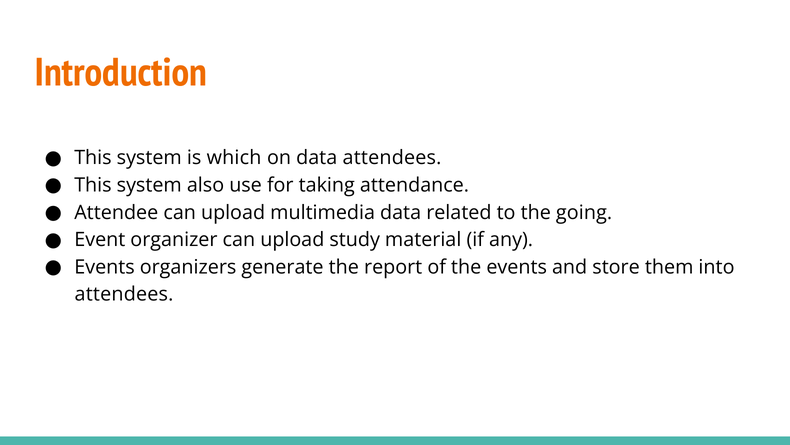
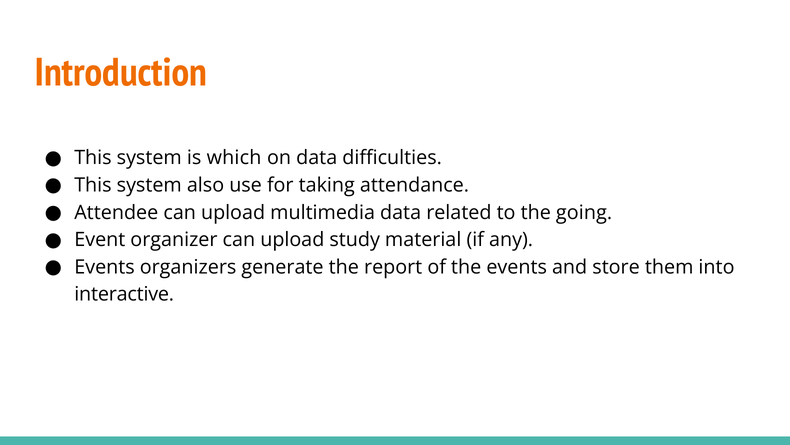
data attendees: attendees -> difficulties (392, 158)
attendees: attendees -> interactive (124, 294)
